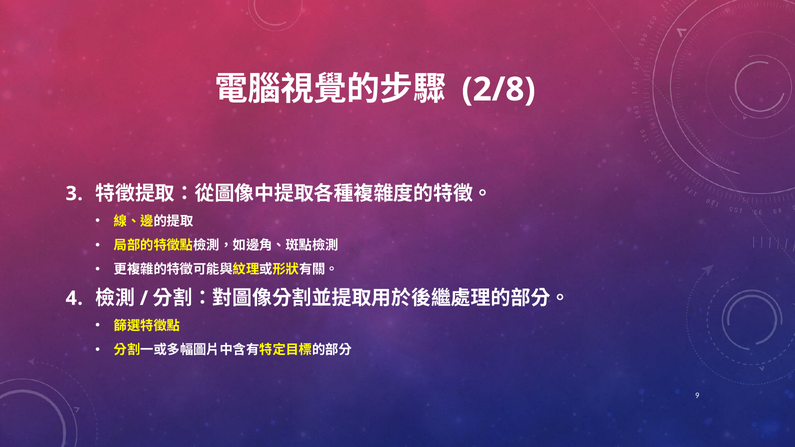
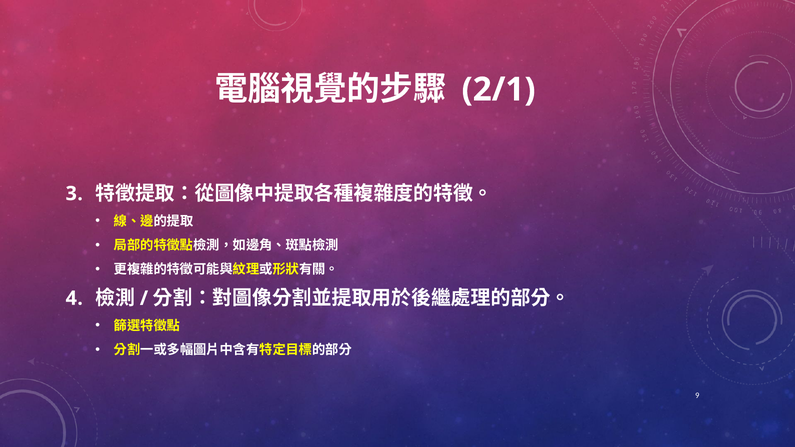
2/8: 2/8 -> 2/1 (499, 90)
